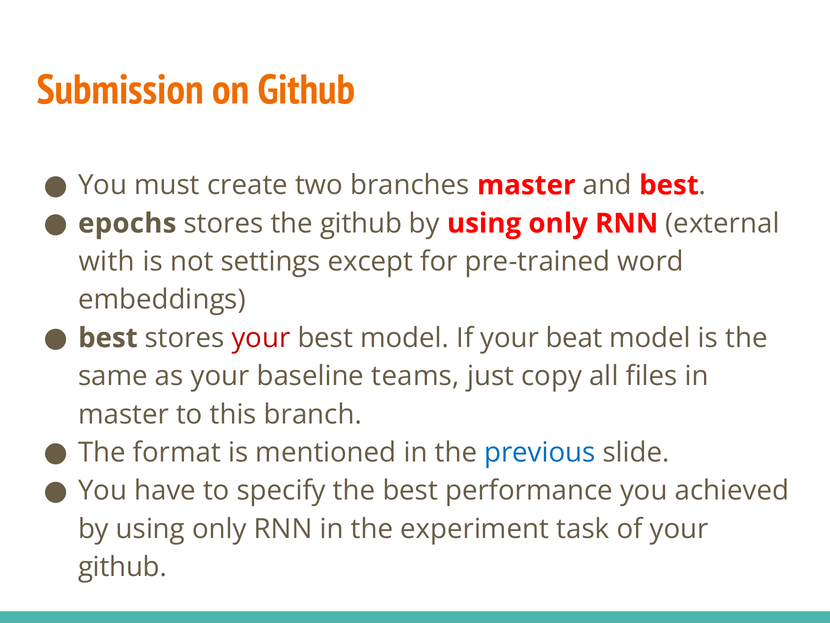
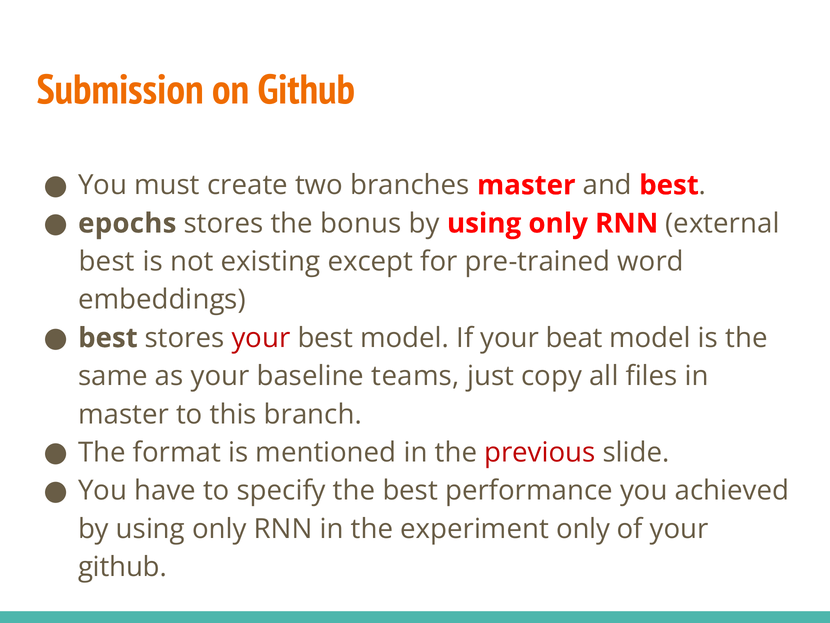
the github: github -> bonus (361, 223)
with: with -> best (107, 261)
settings: settings -> existing (271, 261)
previous colour: blue -> red (540, 452)
experiment task: task -> only (583, 529)
